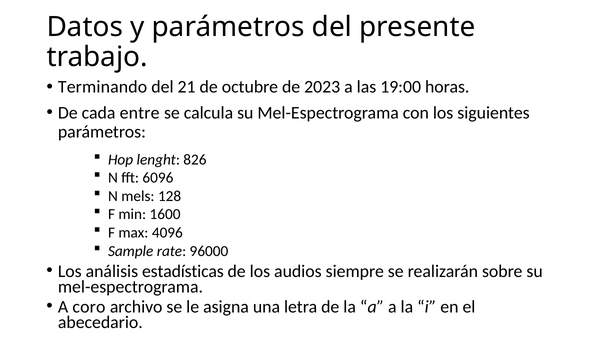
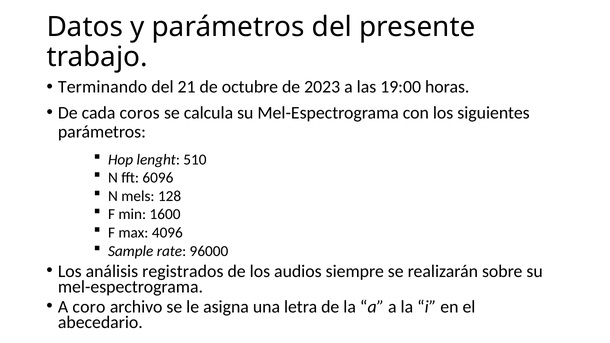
entre: entre -> coros (140, 113)
826: 826 -> 510 (195, 160)
estadísticas: estadísticas -> registrados (183, 271)
